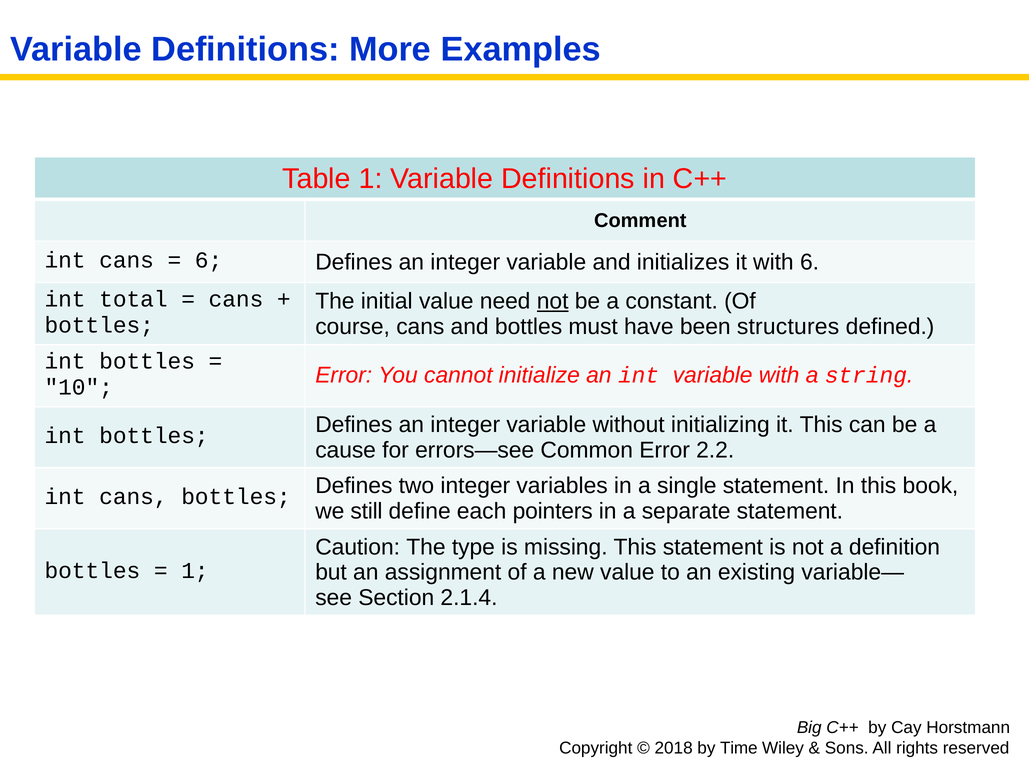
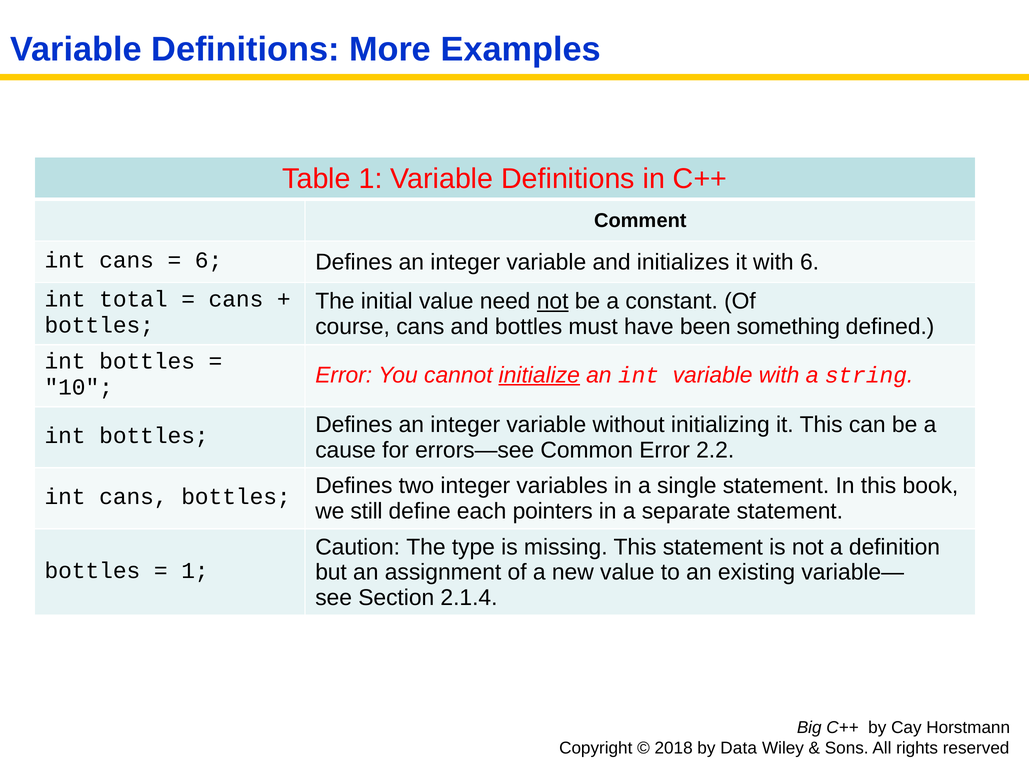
structures: structures -> something (788, 327)
initialize underline: none -> present (539, 375)
Time: Time -> Data (739, 749)
